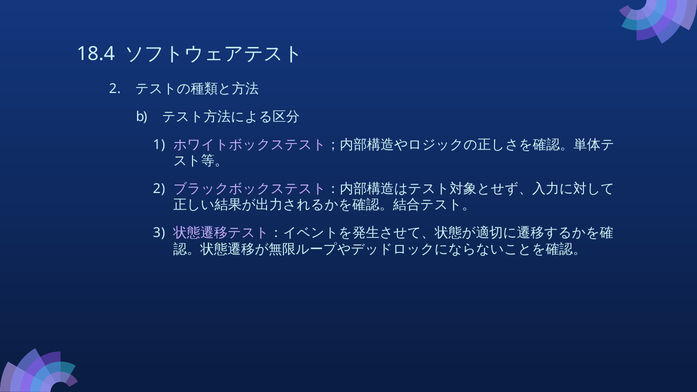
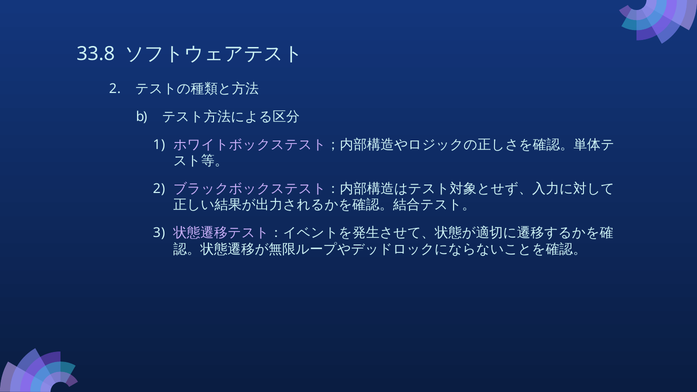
18.4: 18.4 -> 33.8 (96, 54)
